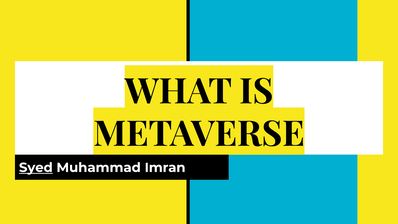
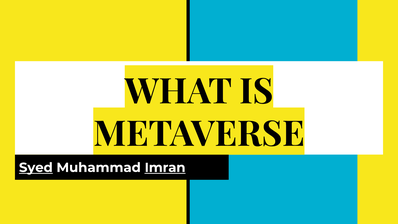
Imran underline: none -> present (165, 167)
